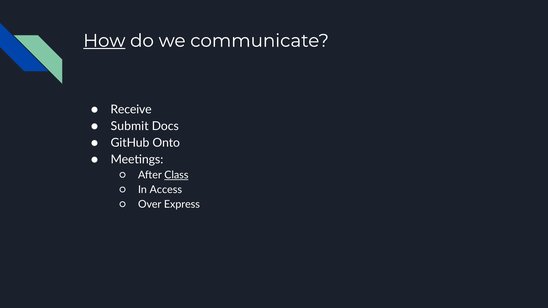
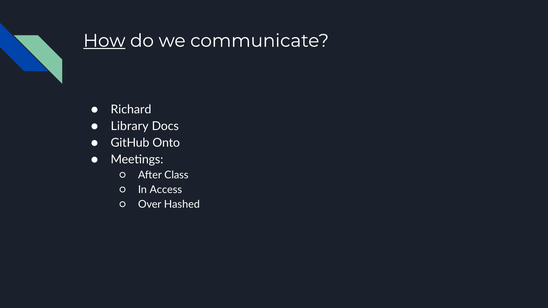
Receive: Receive -> Richard (131, 110)
Submit: Submit -> Library (130, 126)
Class underline: present -> none (176, 175)
Express: Express -> Hashed (182, 205)
